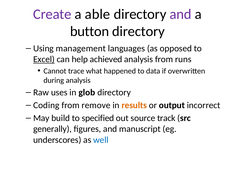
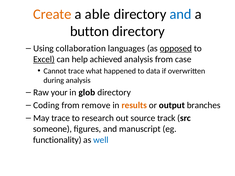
Create colour: purple -> orange (52, 14)
and colour: purple -> blue (181, 14)
management: management -> collaboration (81, 48)
opposed underline: none -> present (176, 48)
runs: runs -> case (183, 59)
uses: uses -> your (59, 93)
incorrect: incorrect -> branches (204, 105)
May build: build -> trace (61, 118)
specified: specified -> research (98, 118)
generally: generally -> someone (52, 129)
underscores: underscores -> functionality (57, 140)
